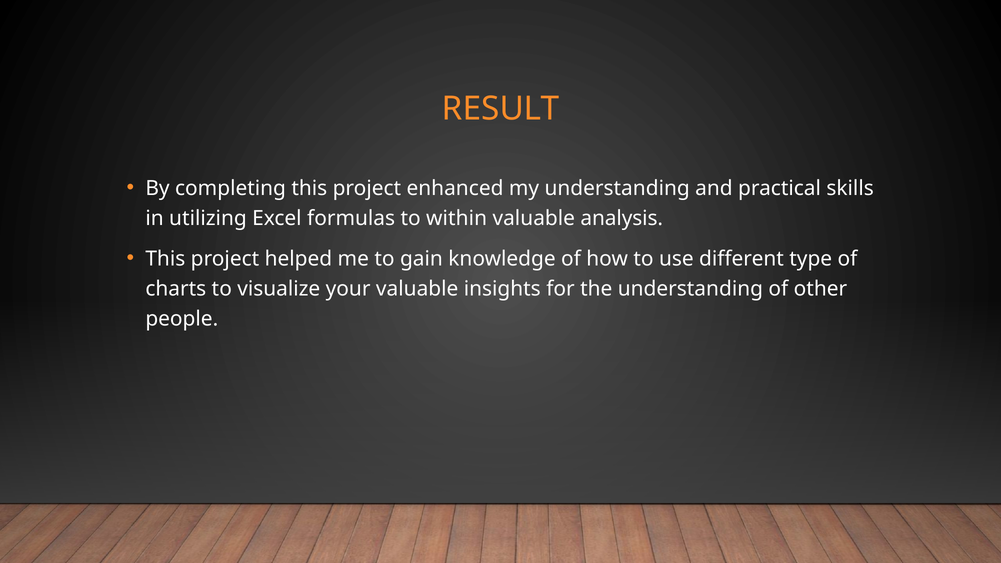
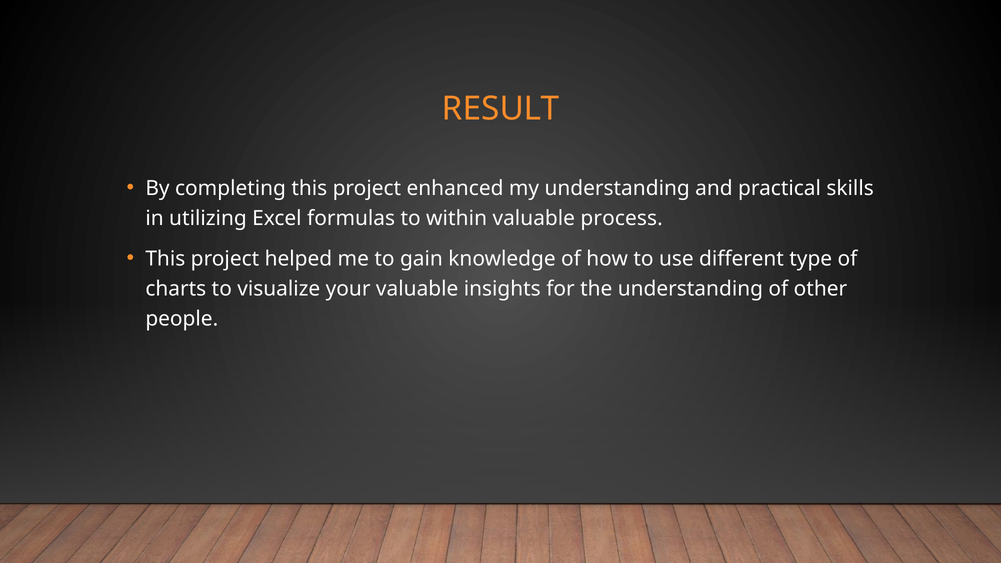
analysis: analysis -> process (622, 218)
